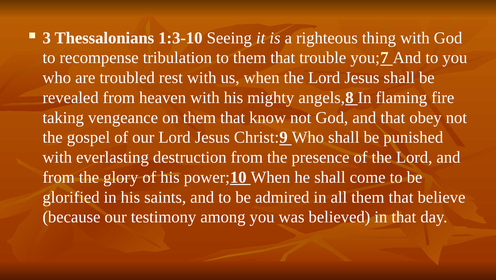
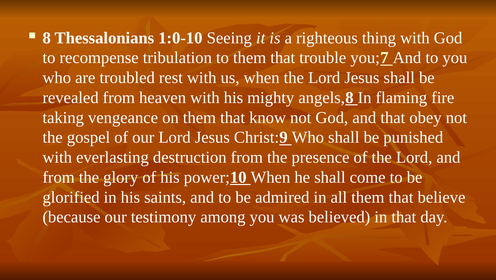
3: 3 -> 8 (47, 38)
1:3-10: 1:3-10 -> 1:0-10 (180, 38)
